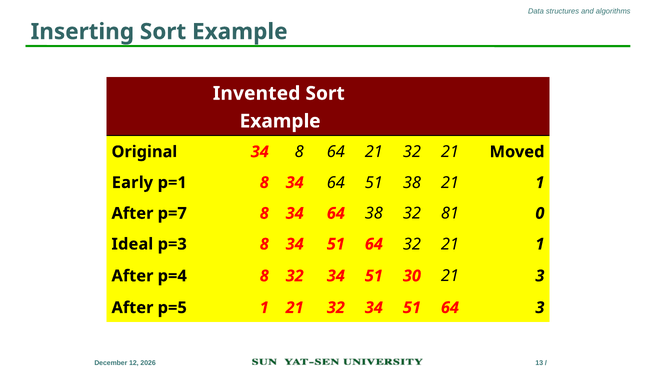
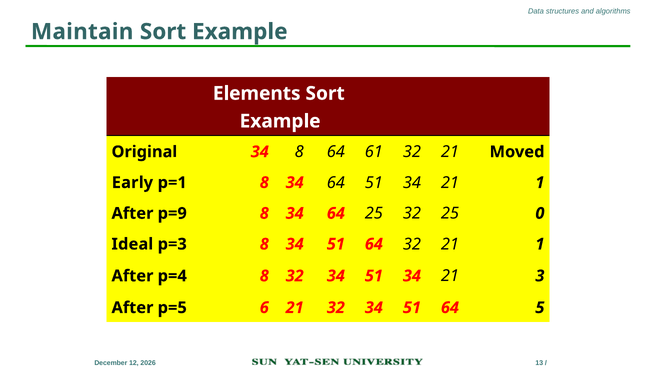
Inserting: Inserting -> Maintain (82, 32)
Invented: Invented -> Elements (257, 93)
64 21: 21 -> 61 (374, 152)
64 51 38: 38 -> 34 (412, 183)
p=7: p=7 -> p=9 (172, 213)
64 38: 38 -> 25 (374, 213)
32 81: 81 -> 25 (450, 213)
34 51 30: 30 -> 34 (412, 276)
p=5 1: 1 -> 6 (264, 308)
64 3: 3 -> 5 (540, 308)
